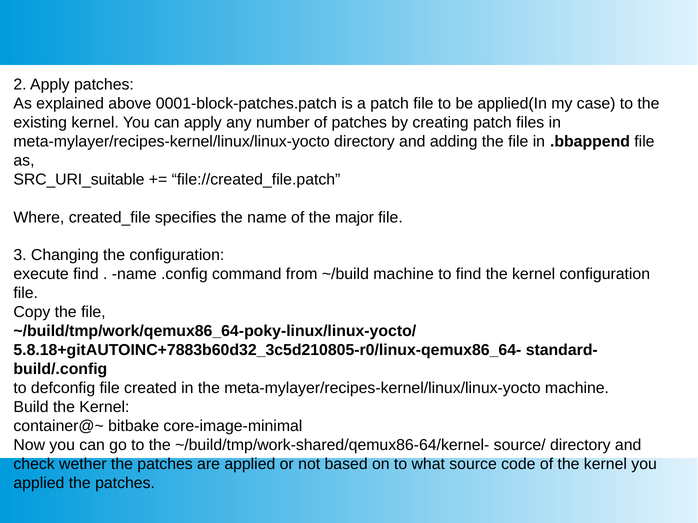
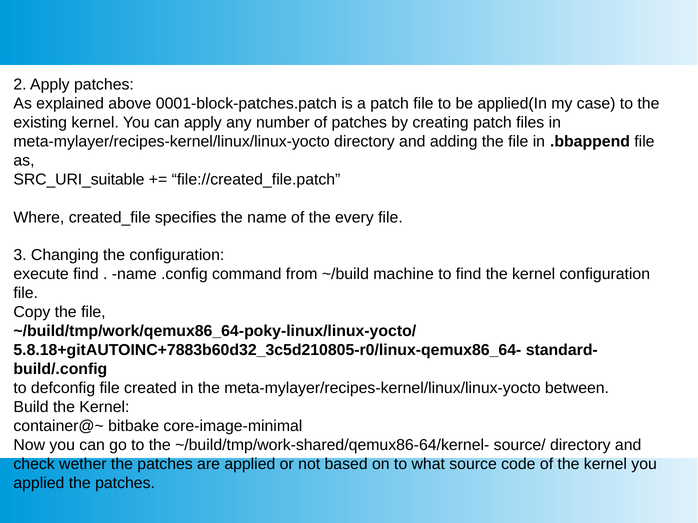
major: major -> every (354, 217)
meta-mylayer/recipes-kernel/linux/linux-yocto machine: machine -> between (577, 388)
